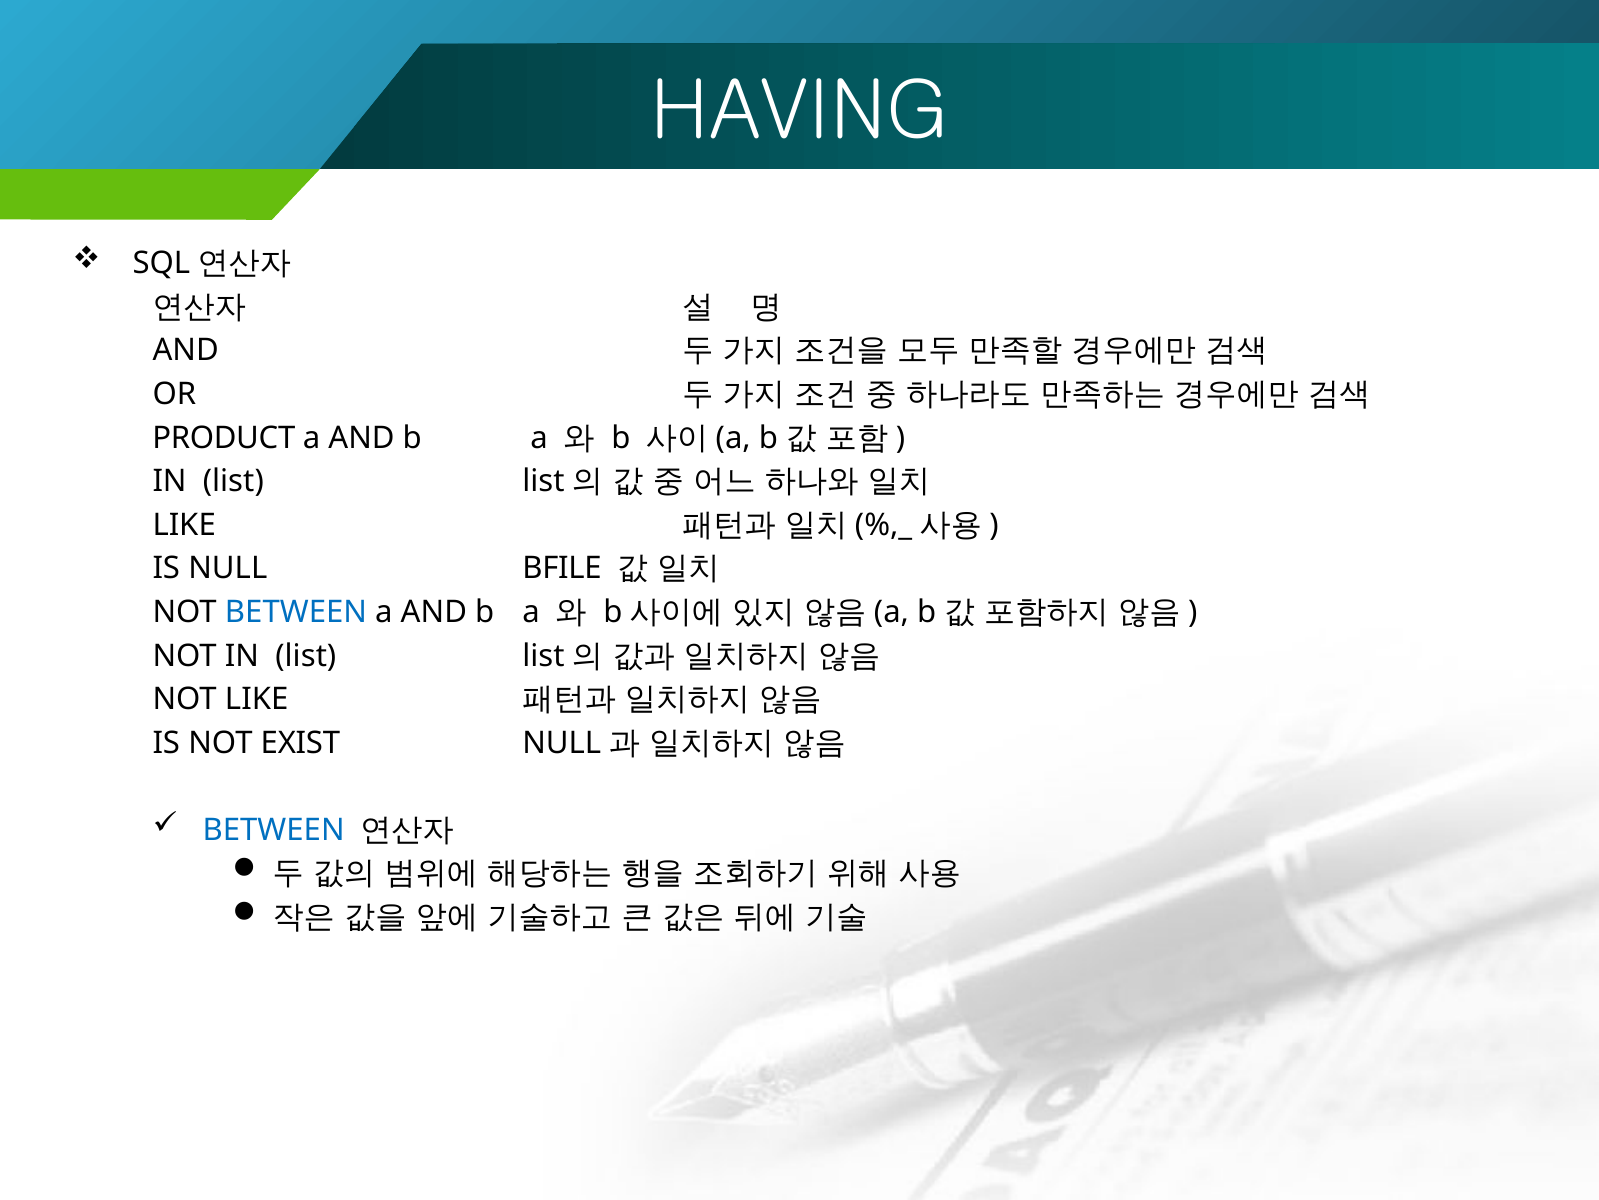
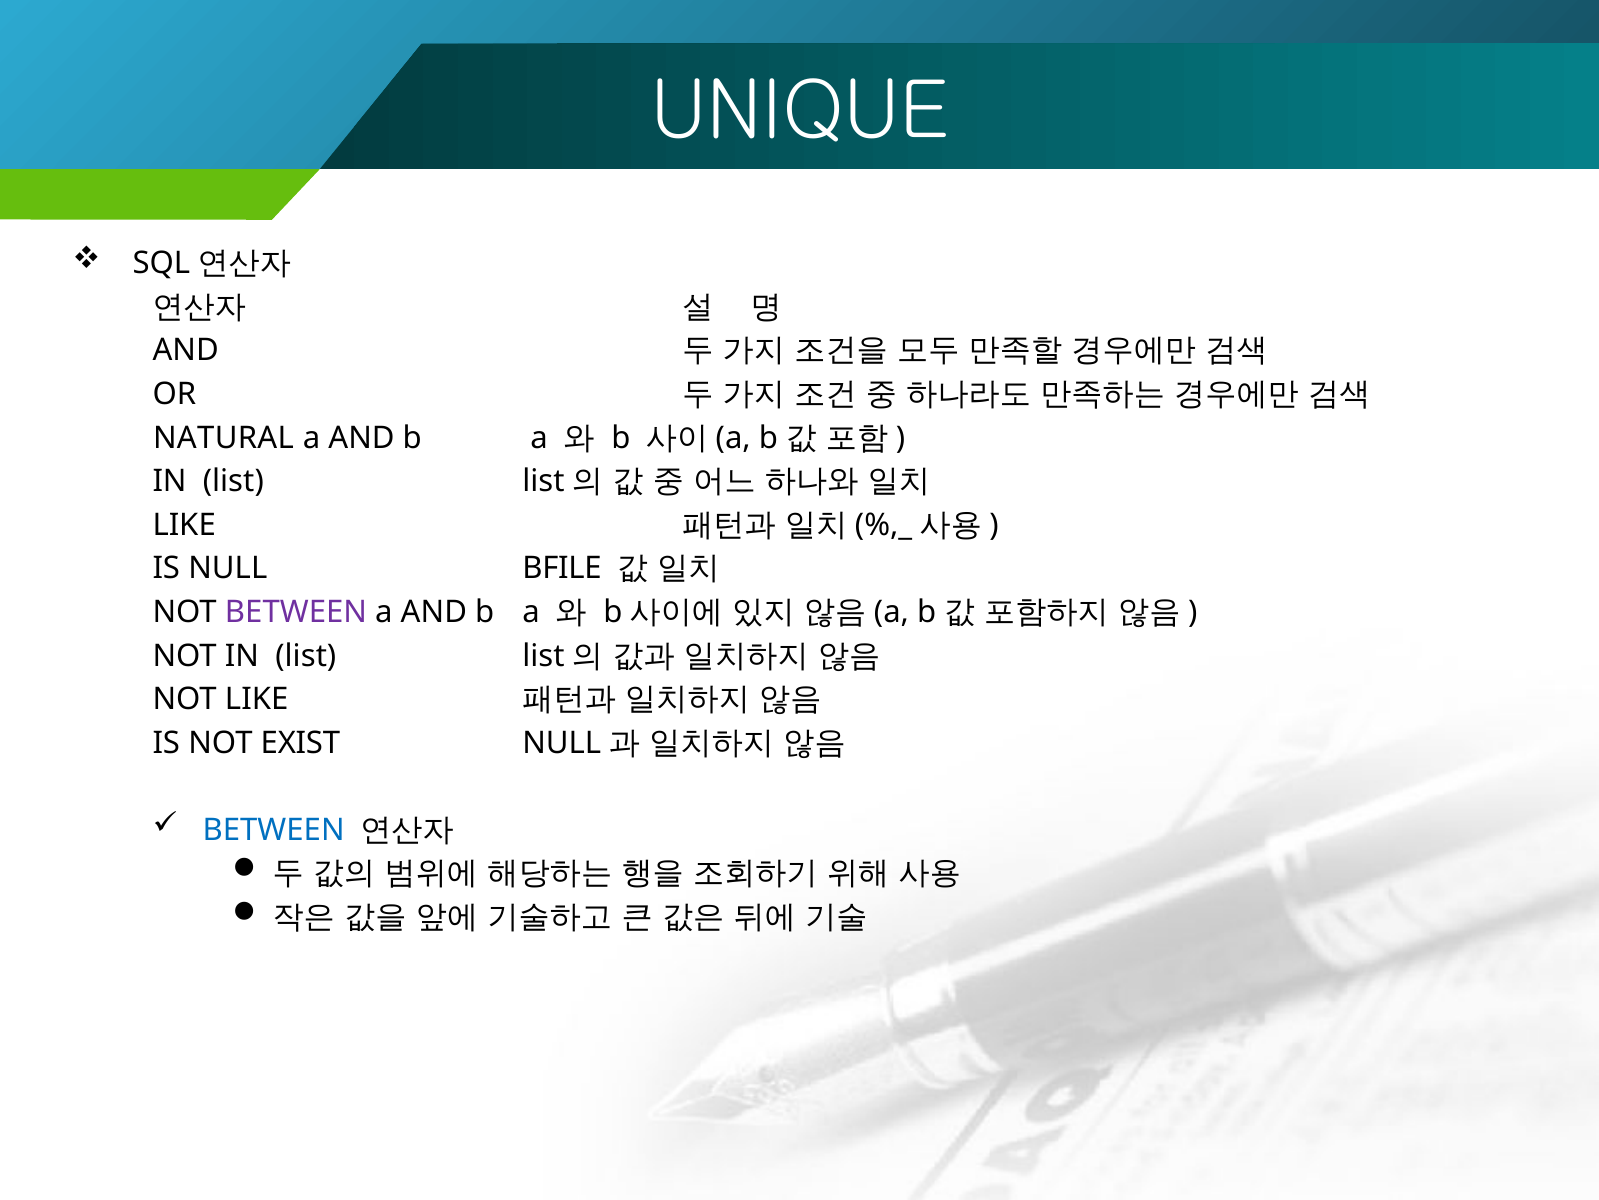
HAVING: HAVING -> UNIQUE (800, 111)
PRODUCT: PRODUCT -> NATURAL (224, 438)
BETWEEN colour: blue -> purple (296, 612)
